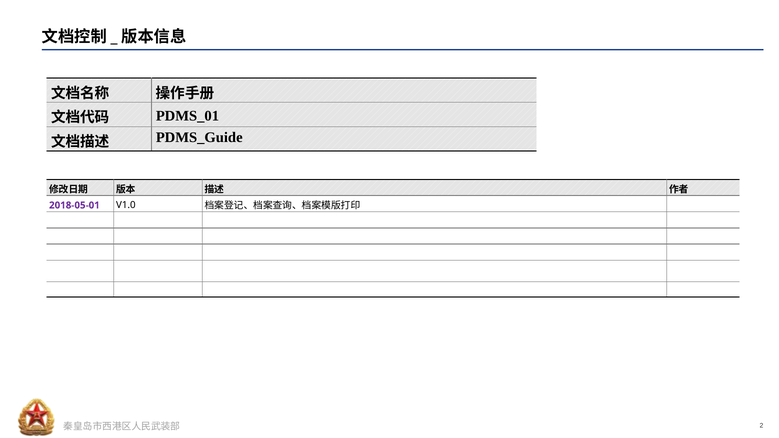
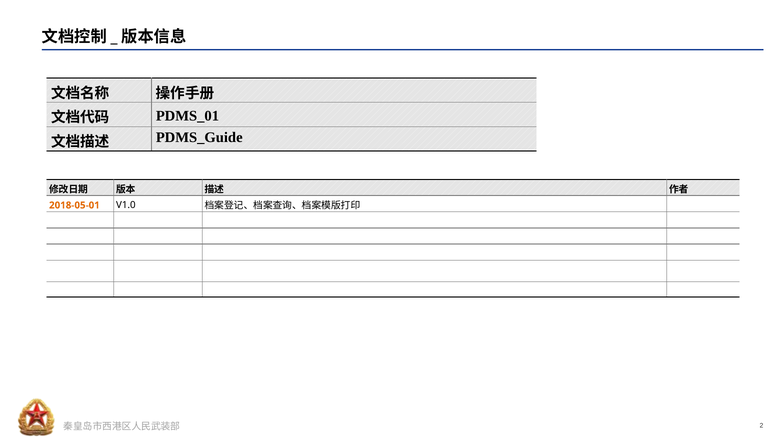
2018-05-01 colour: purple -> orange (74, 205)
